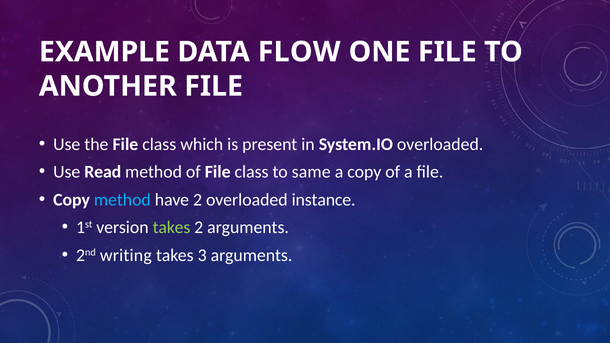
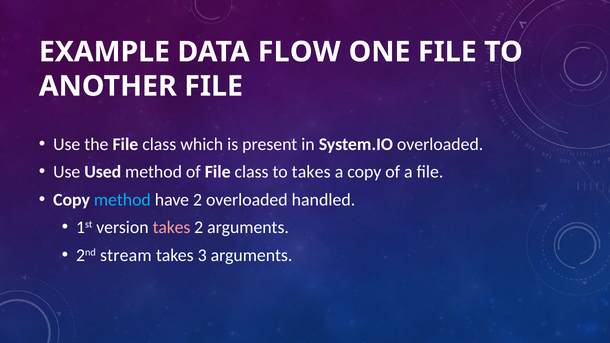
Read: Read -> Used (103, 172)
to same: same -> takes (311, 172)
instance: instance -> handled (323, 200)
takes colour: light green -> pink (172, 228)
writing: writing -> stream (126, 255)
